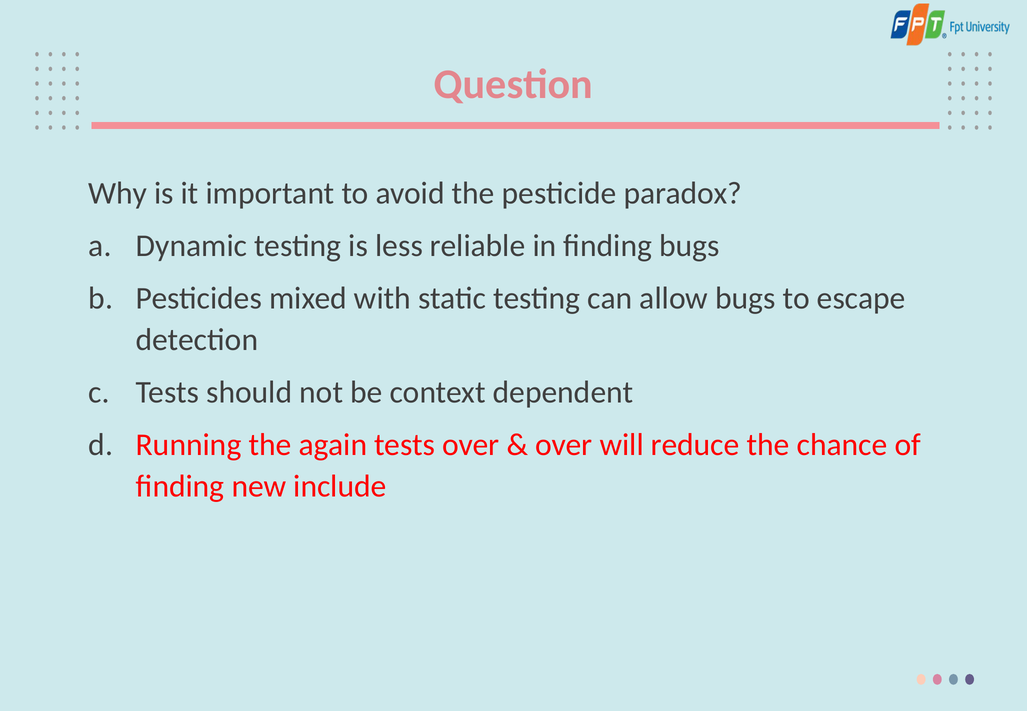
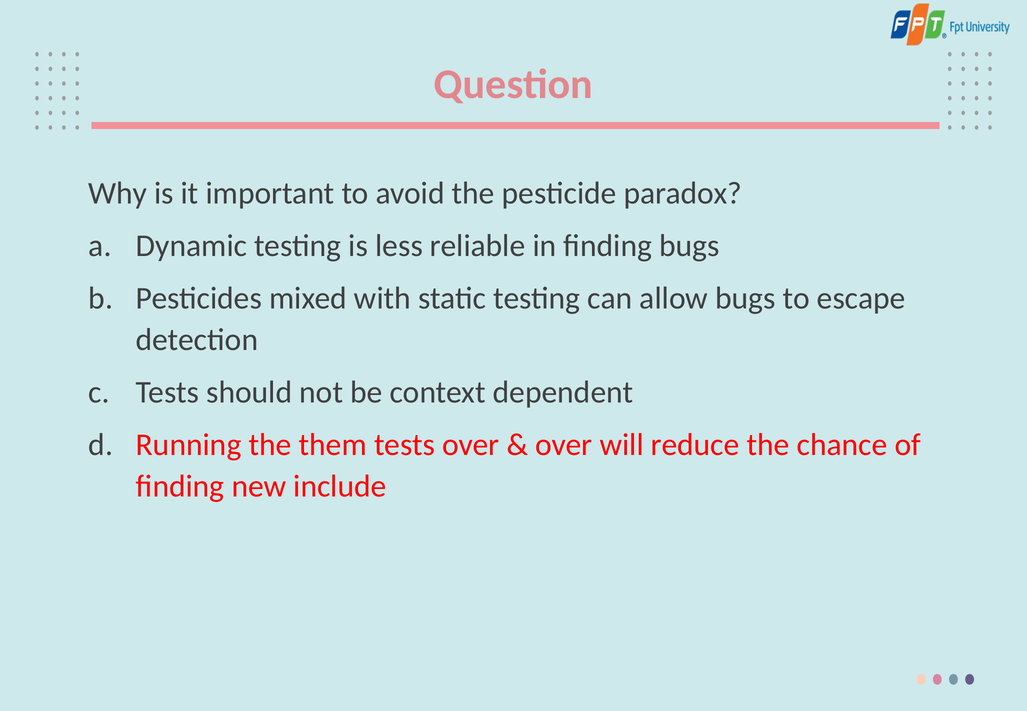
again: again -> them (333, 445)
